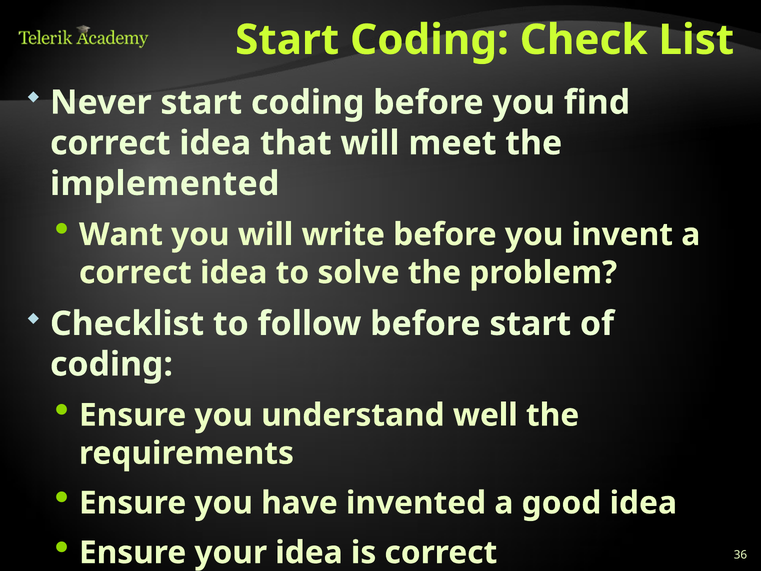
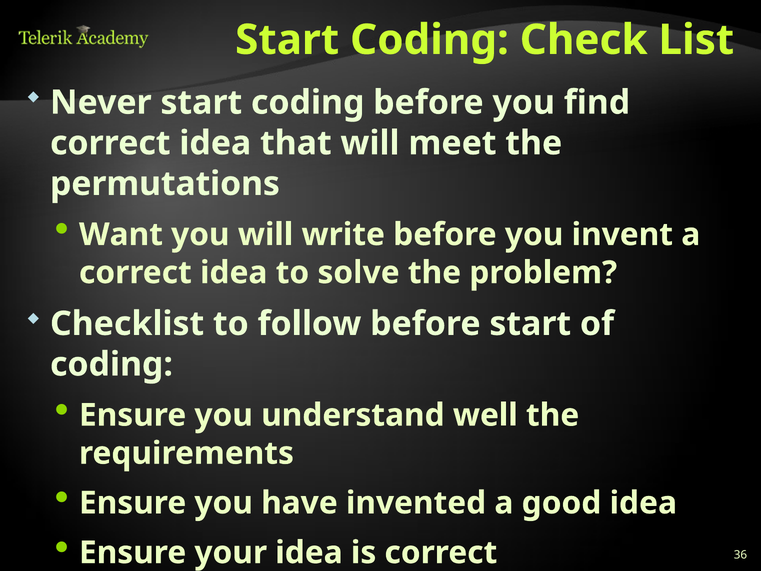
implemented: implemented -> permutations (165, 184)
